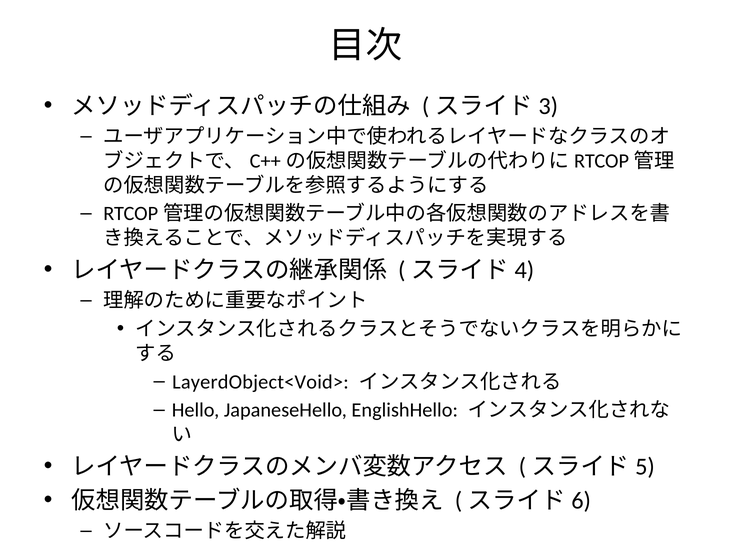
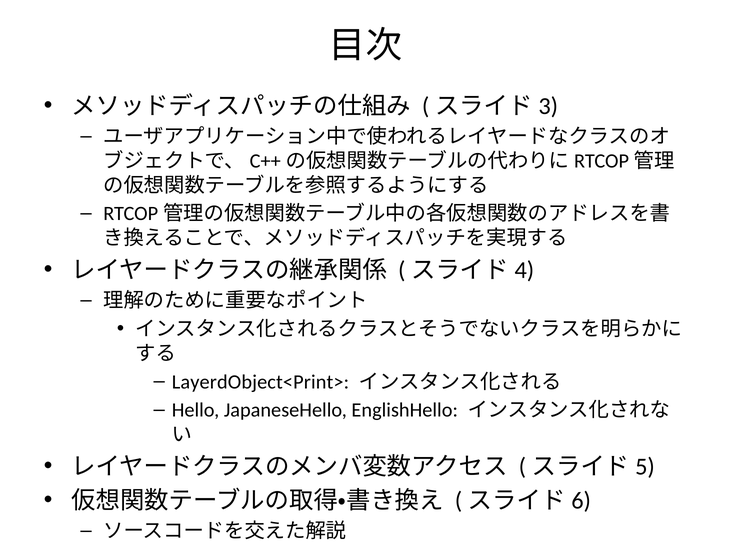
LayerdObject<Void>: LayerdObject<Void> -> LayerdObject<Print> (260, 382)
